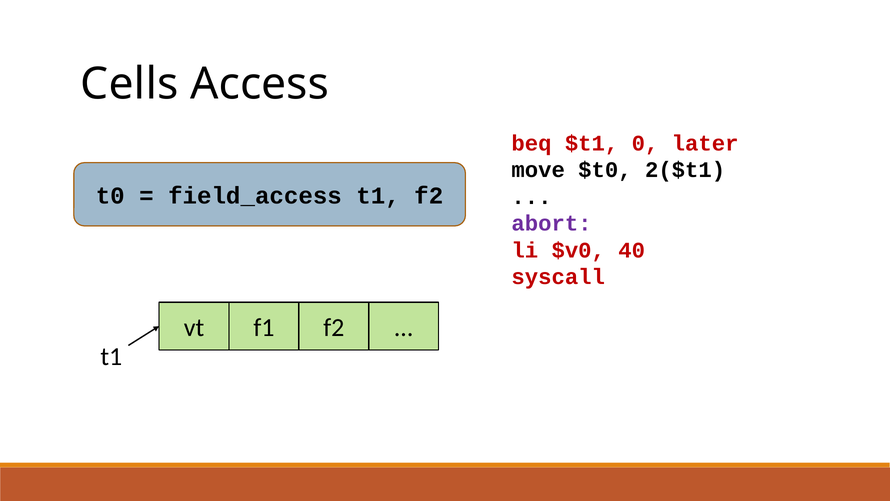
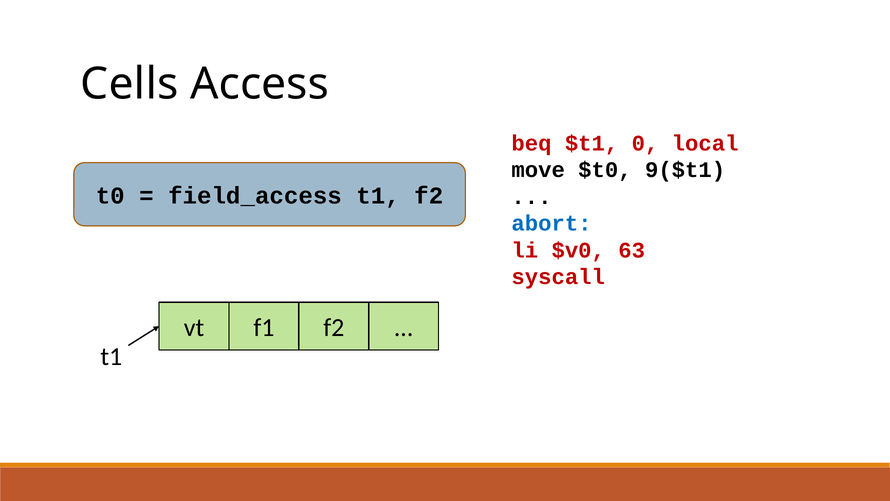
later: later -> local (705, 143)
2($t1: 2($t1 -> 9($t1 (685, 170)
abort colour: purple -> blue (552, 223)
40: 40 -> 63 (632, 250)
